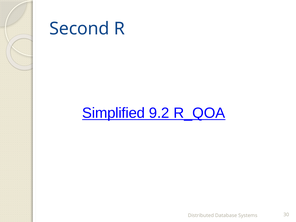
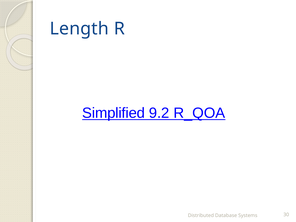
Second: Second -> Length (79, 29)
